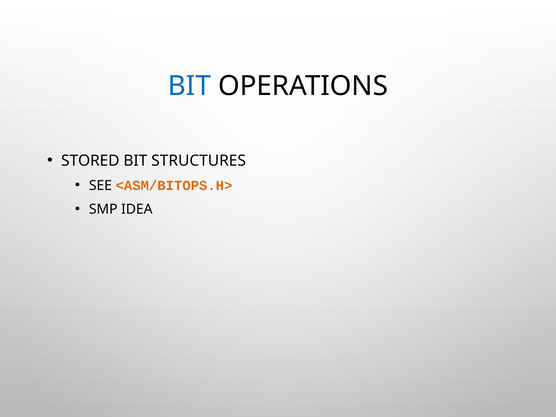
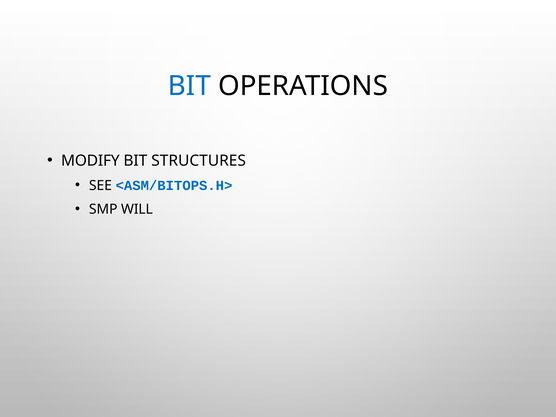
STORED: STORED -> MODIFY (90, 161)
<ASM/BITOPS.H> colour: orange -> blue (174, 185)
IDEA: IDEA -> WILL (137, 209)
